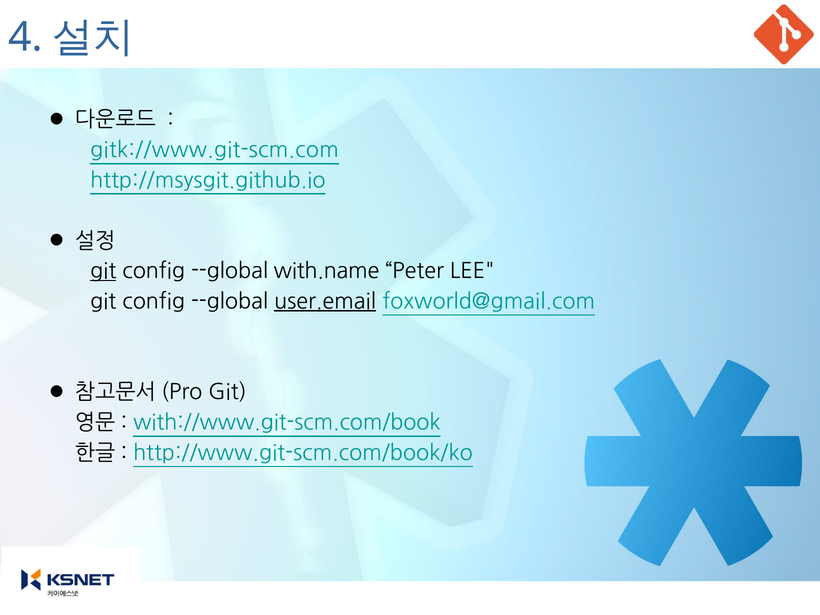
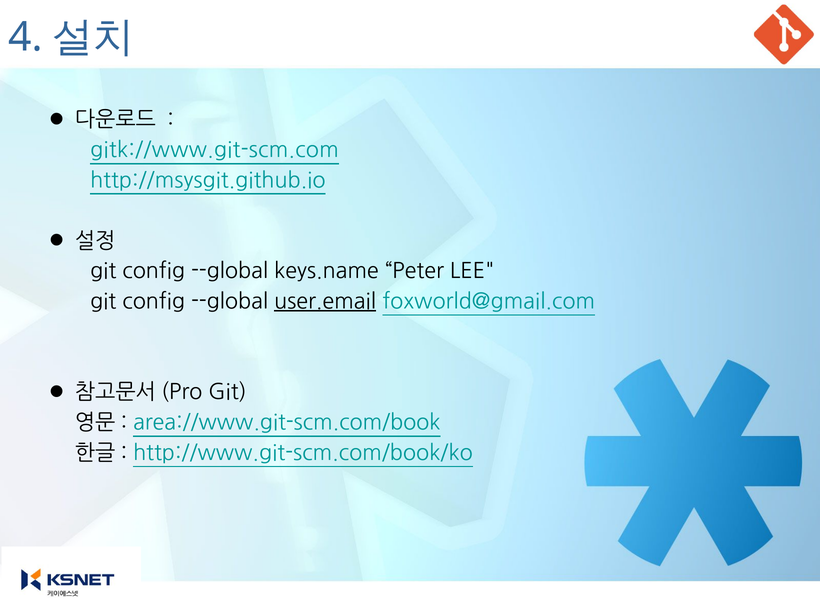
git underline: present -> none (103, 271)
with.name: with.name -> keys.name (326, 271)
with://www.git-scm.com/book: with://www.git-scm.com/book -> area://www.git-scm.com/book (287, 423)
